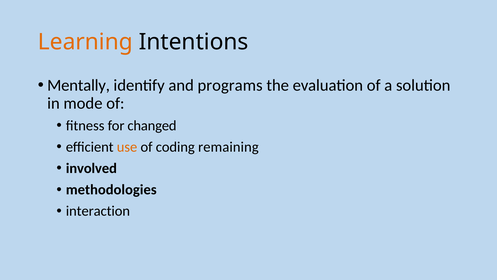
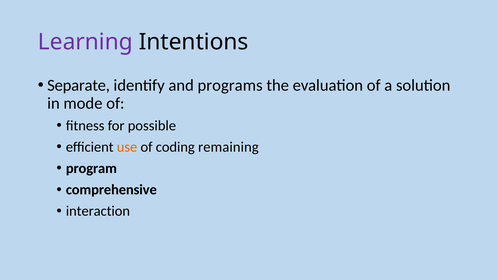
Learning colour: orange -> purple (85, 42)
Mentally: Mentally -> Separate (79, 85)
changed: changed -> possible (152, 126)
involved: involved -> program (91, 168)
methodologies: methodologies -> comprehensive (111, 189)
